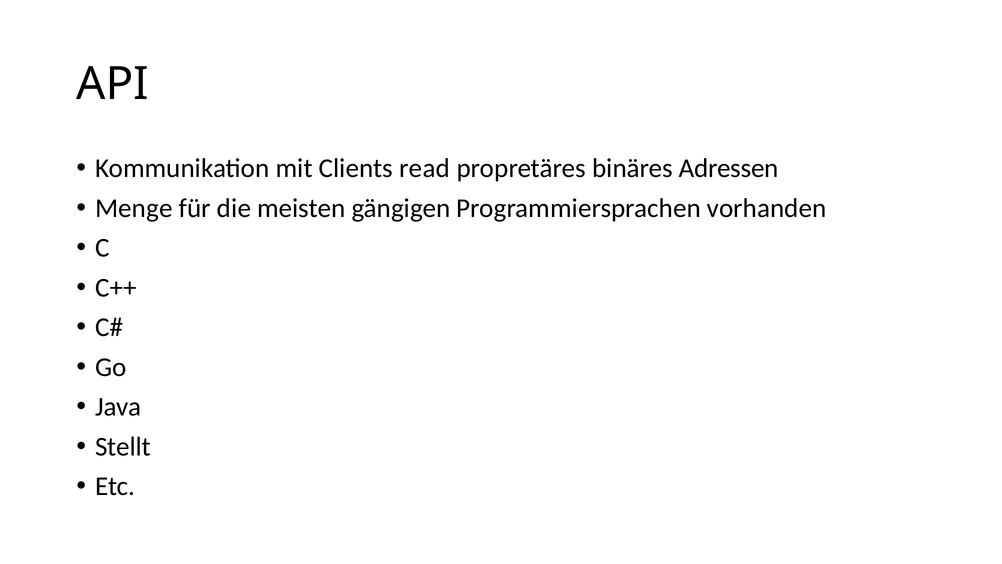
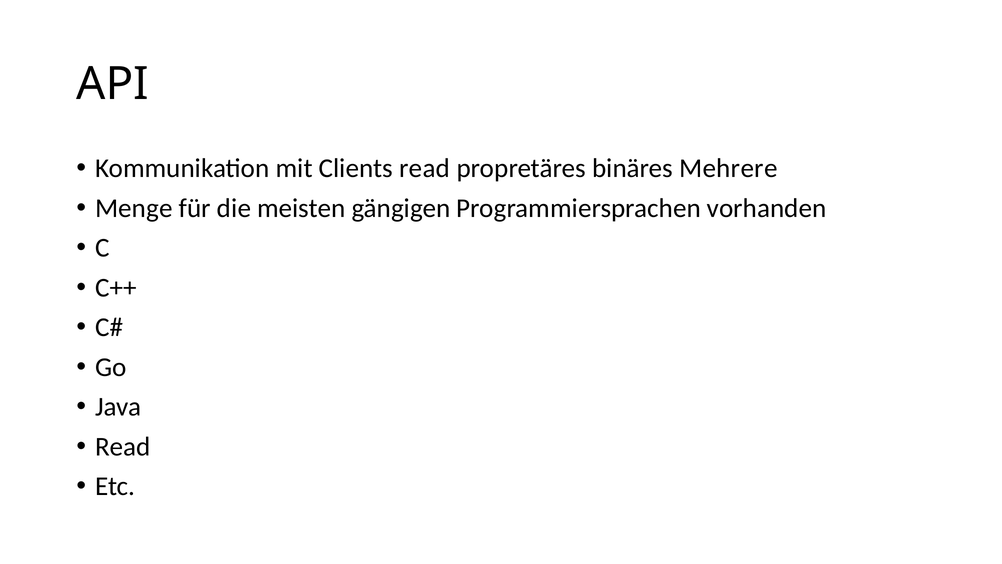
Adressen: Adressen -> Mehrere (728, 168)
Stellt: Stellt -> Read (123, 446)
